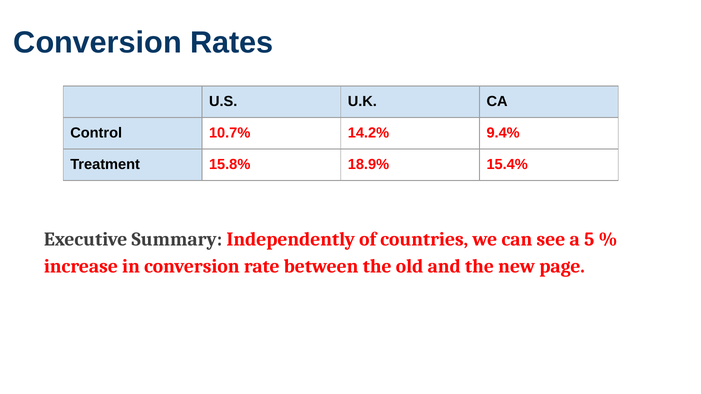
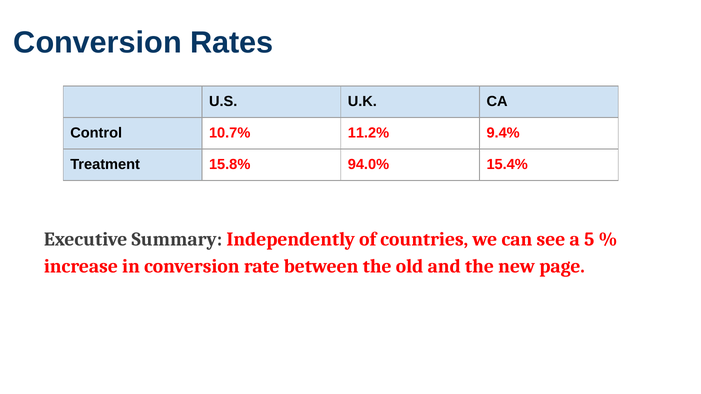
14.2%: 14.2% -> 11.2% (368, 133)
18.9%: 18.9% -> 94.0% (368, 164)
